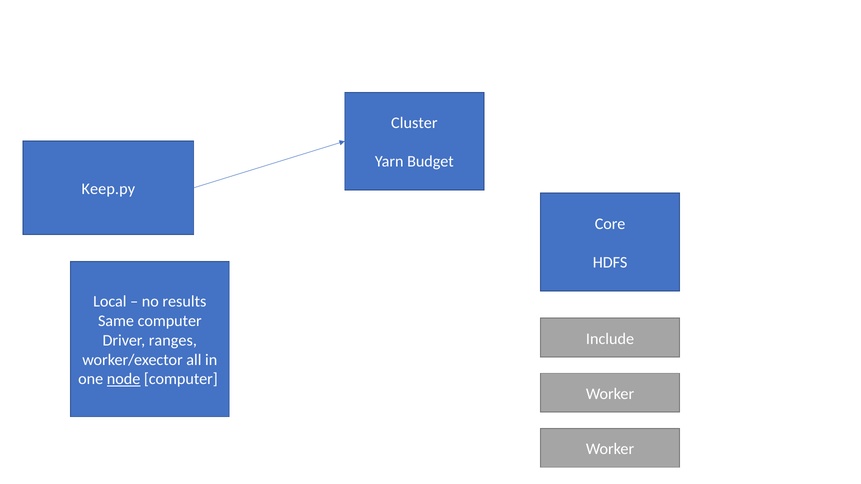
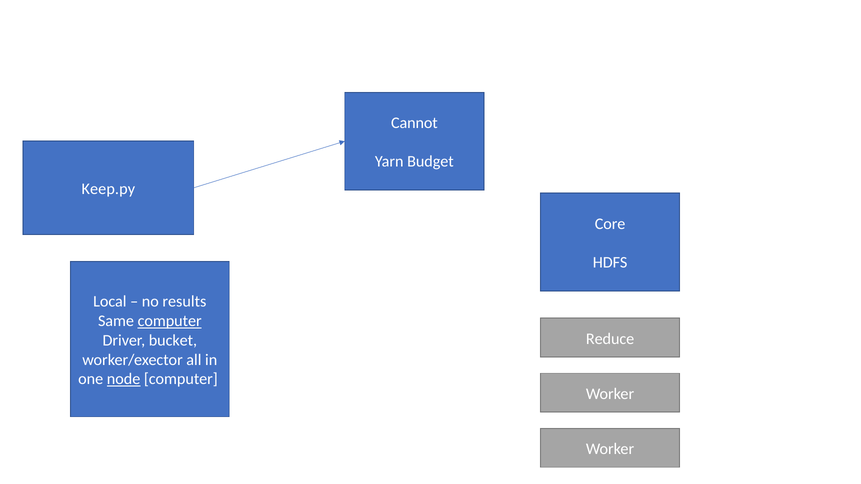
Cluster: Cluster -> Cannot (414, 123)
computer underline: none -> present (170, 321)
Include: Include -> Reduce (610, 339)
ranges: ranges -> bucket (173, 341)
